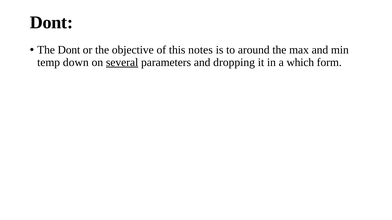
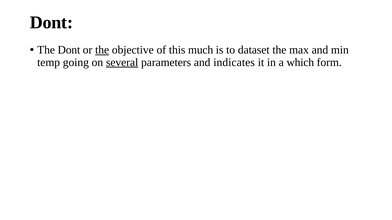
the underline: none -> present (102, 50)
notes: notes -> much (201, 50)
around: around -> dataset (254, 50)
down: down -> going (76, 62)
dropping: dropping -> indicates (234, 62)
